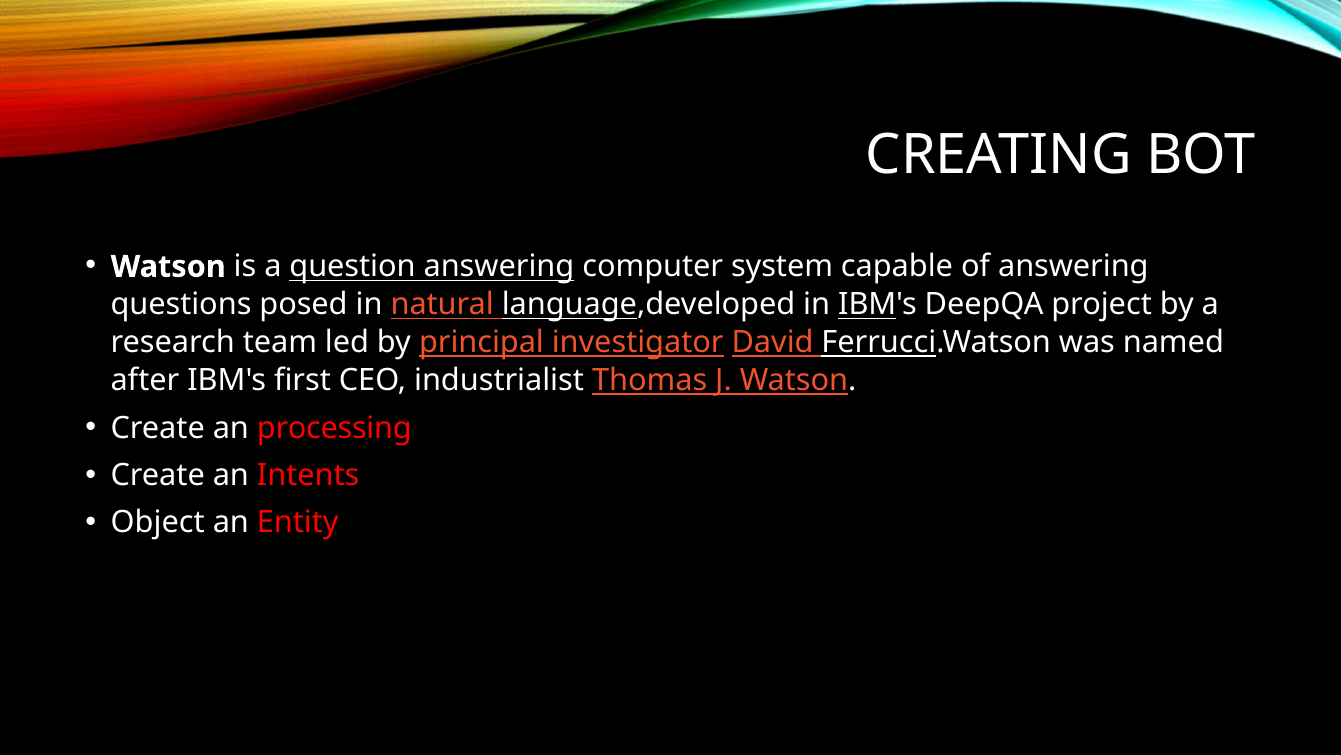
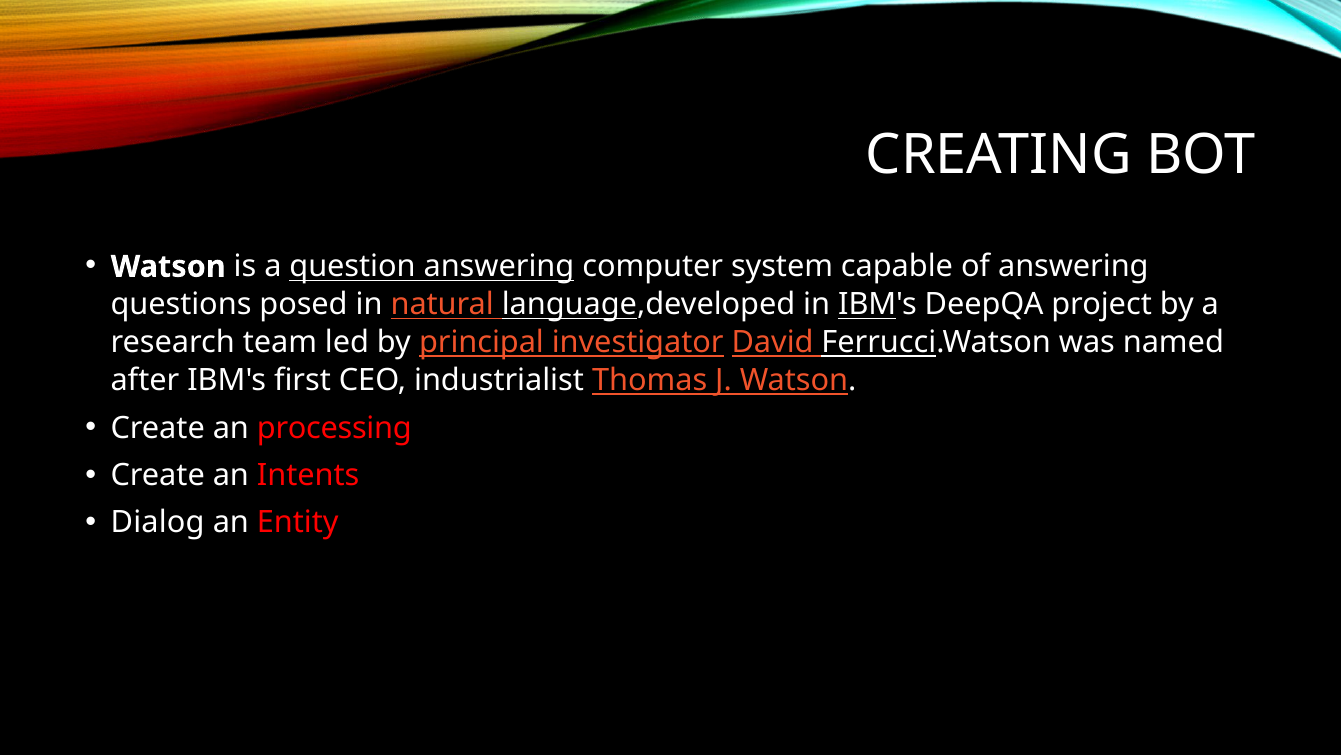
Object: Object -> Dialog (158, 522)
